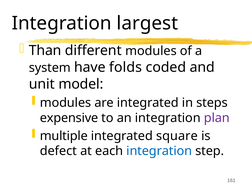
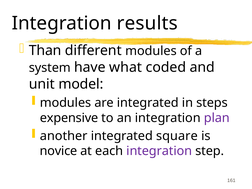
largest: largest -> results (147, 23)
folds: folds -> what (126, 67)
multiple: multiple -> another (64, 136)
defect: defect -> novice (58, 151)
integration colour: blue -> purple (159, 151)
